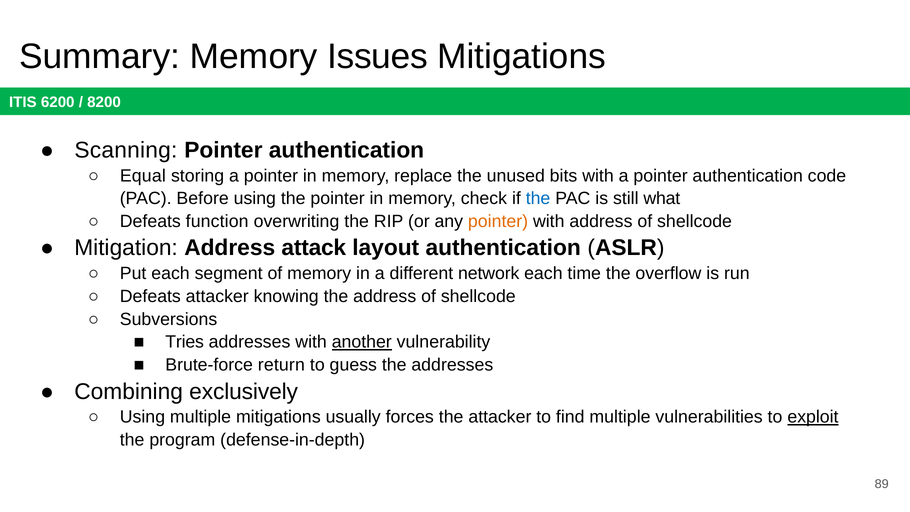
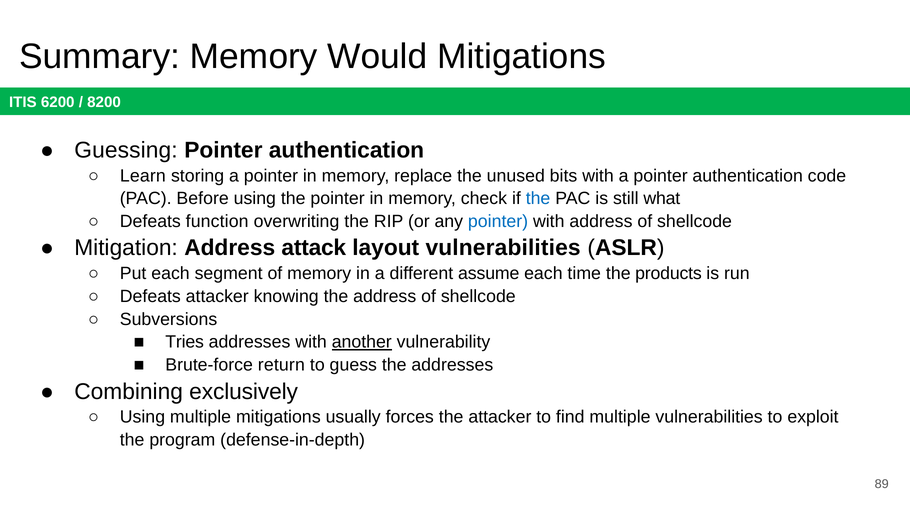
Issues: Issues -> Would (377, 56)
Scanning: Scanning -> Guessing (126, 150)
Equal: Equal -> Learn (143, 176)
pointer colour: orange -> blue (498, 221)
layout authentication: authentication -> vulnerabilities (503, 248)
network: network -> assume (489, 274)
overflow: overflow -> products (669, 274)
exploit underline: present -> none (813, 417)
